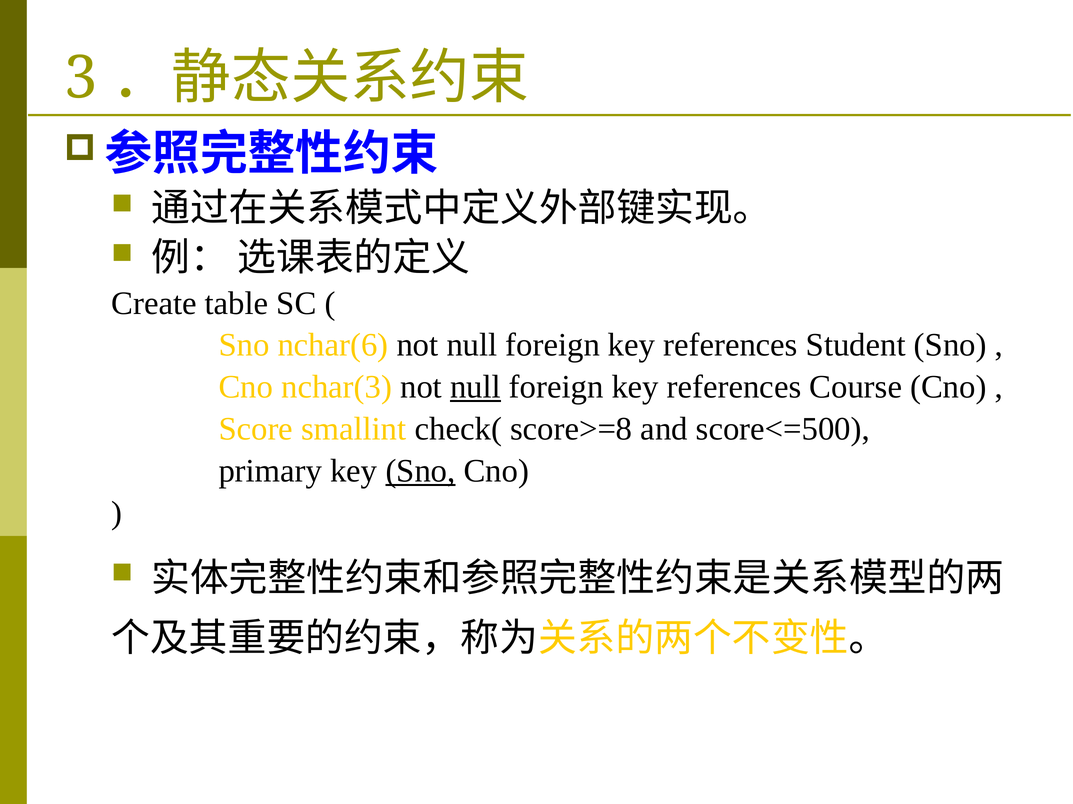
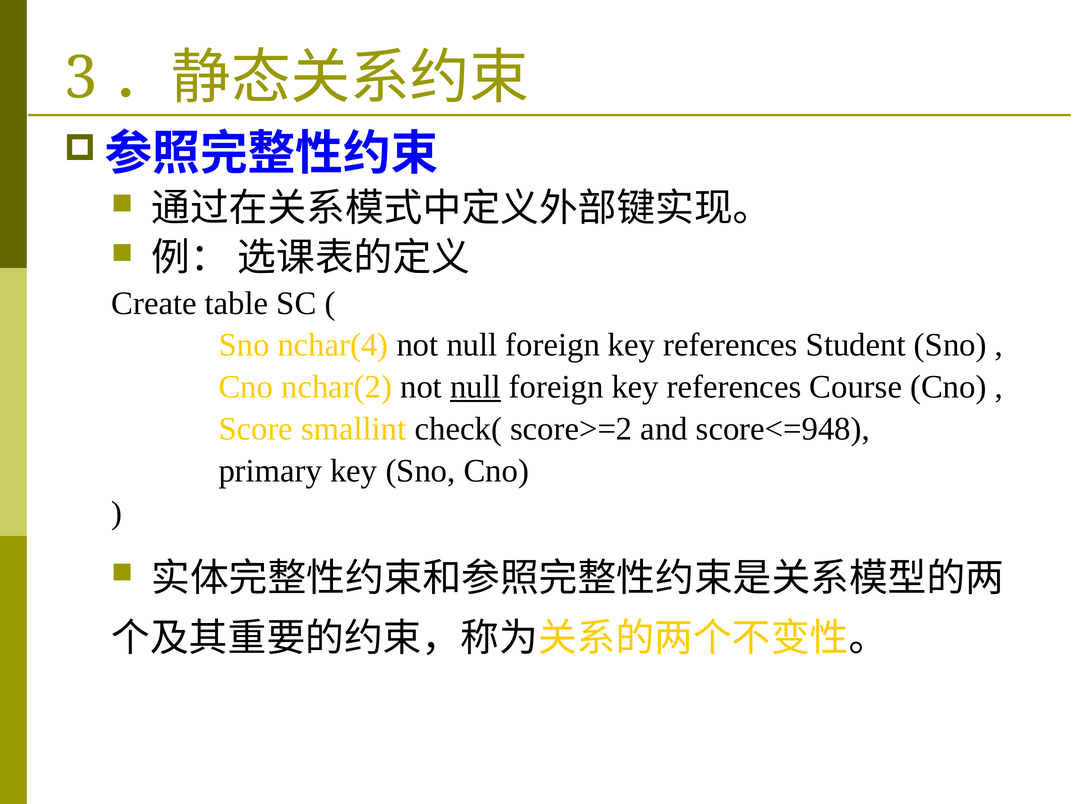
nchar(6: nchar(6 -> nchar(4 (333, 346)
nchar(3: nchar(3 -> nchar(2 (337, 387)
score>=8: score>=8 -> score>=2 (571, 429)
score<=500: score<=500 -> score<=948 (783, 429)
Sno underline: present -> none (421, 471)
